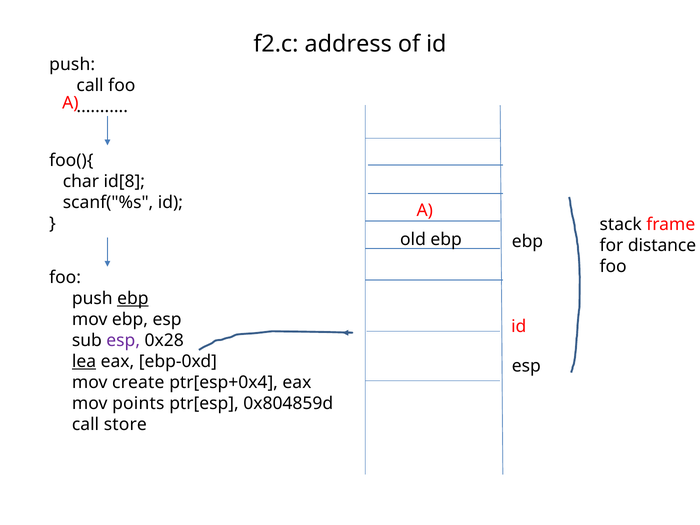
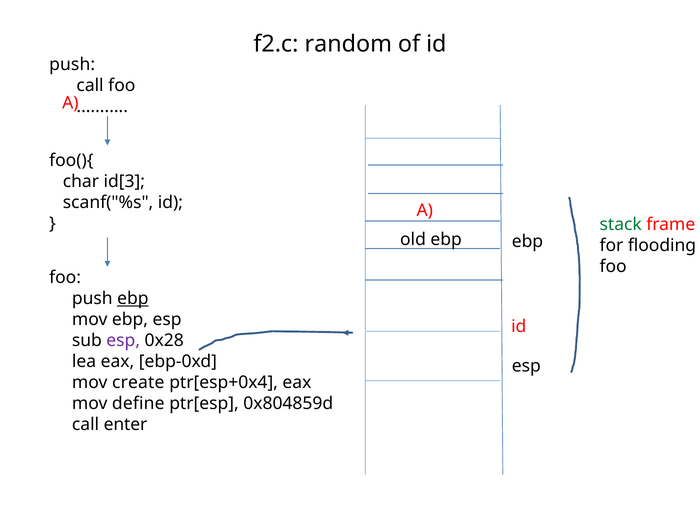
address: address -> random (348, 44)
id[8: id[8 -> id[3 (124, 182)
stack colour: black -> green (621, 224)
distance: distance -> flooding (662, 245)
lea underline: present -> none (84, 362)
points: points -> define (138, 404)
store: store -> enter (125, 425)
